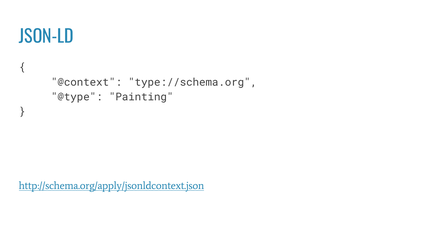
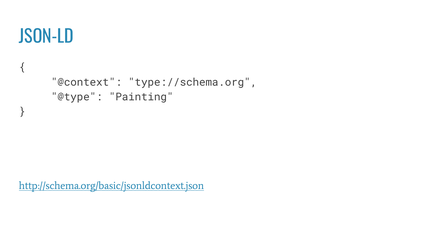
http://schema.org/apply/jsonldcontext.json: http://schema.org/apply/jsonldcontext.json -> http://schema.org/basic/jsonldcontext.json (111, 186)
